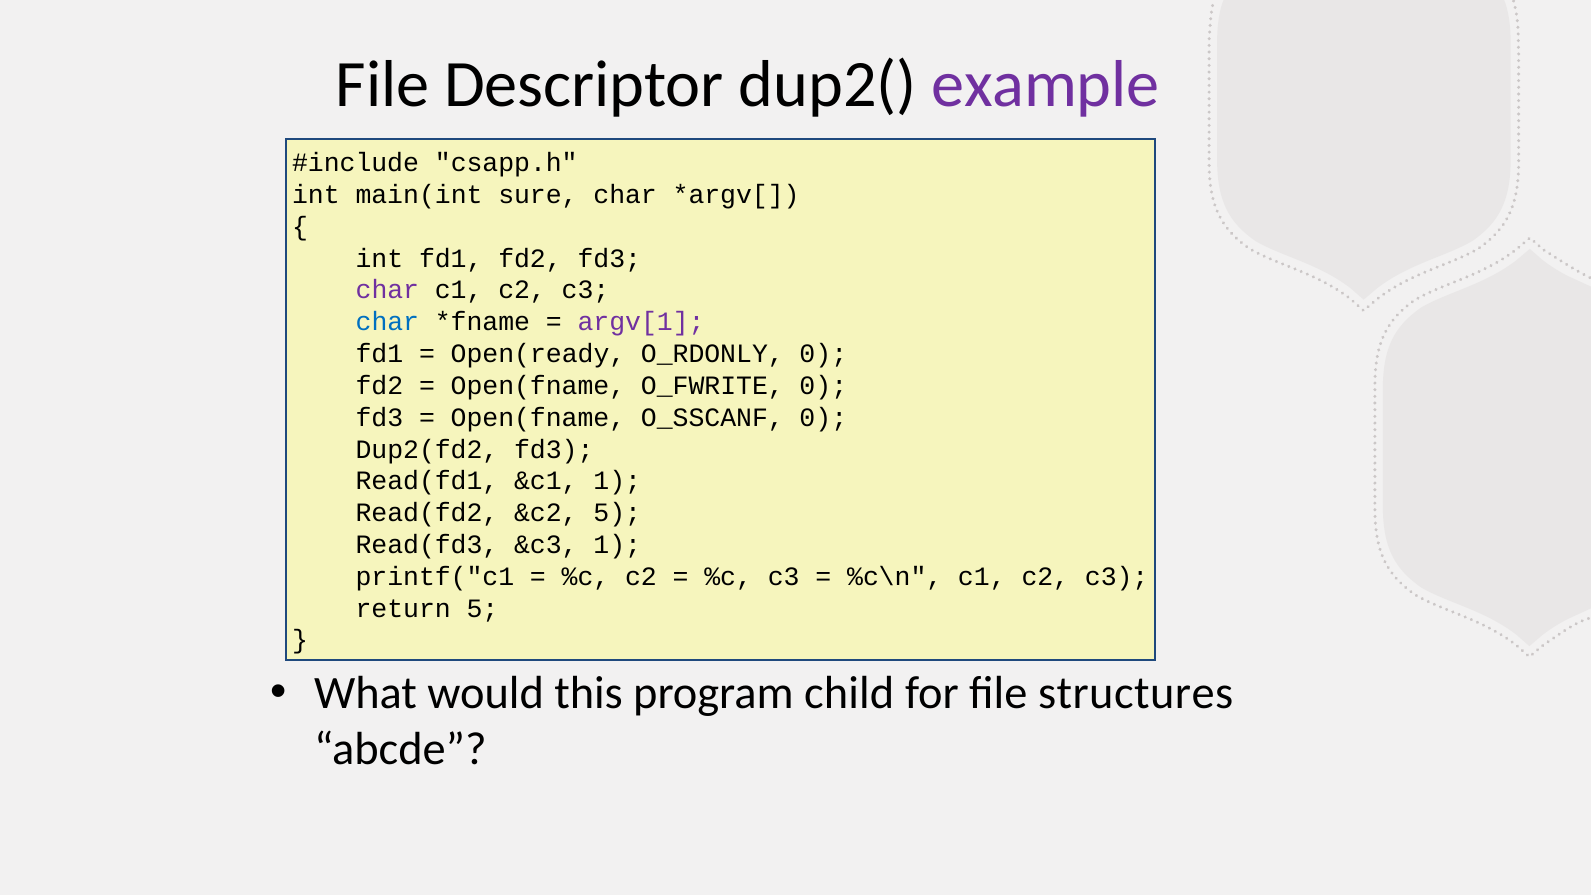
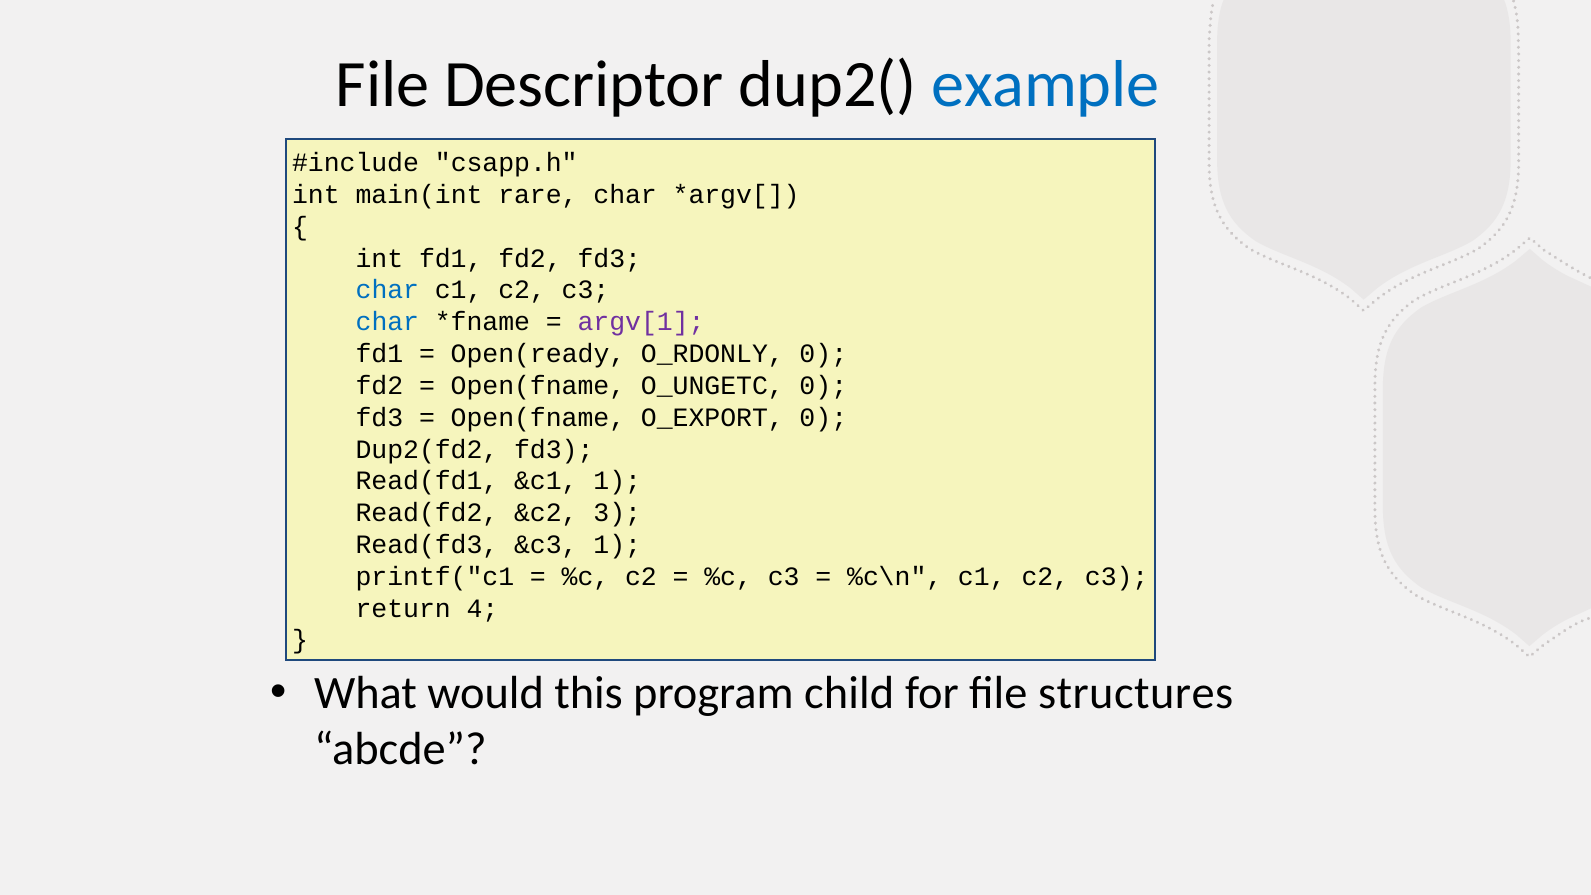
example colour: purple -> blue (1046, 84)
sure: sure -> rare (538, 195)
char colour: purple -> blue (387, 290)
O_FWRITE: O_FWRITE -> O_UNGETC (712, 386)
O_SSCANF: O_SSCANF -> O_EXPORT (712, 417)
&c2 5: 5 -> 3 (617, 513)
return 5: 5 -> 4 (482, 608)
